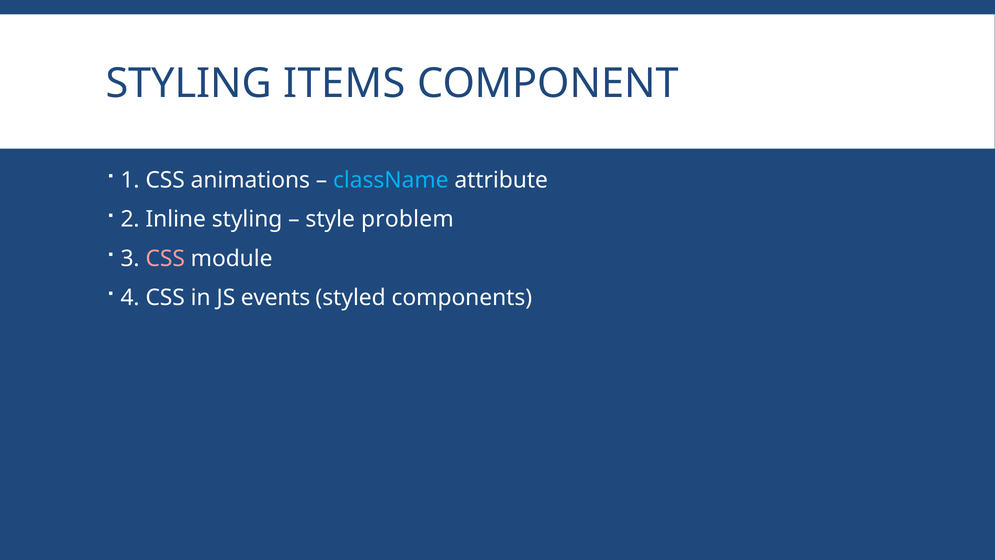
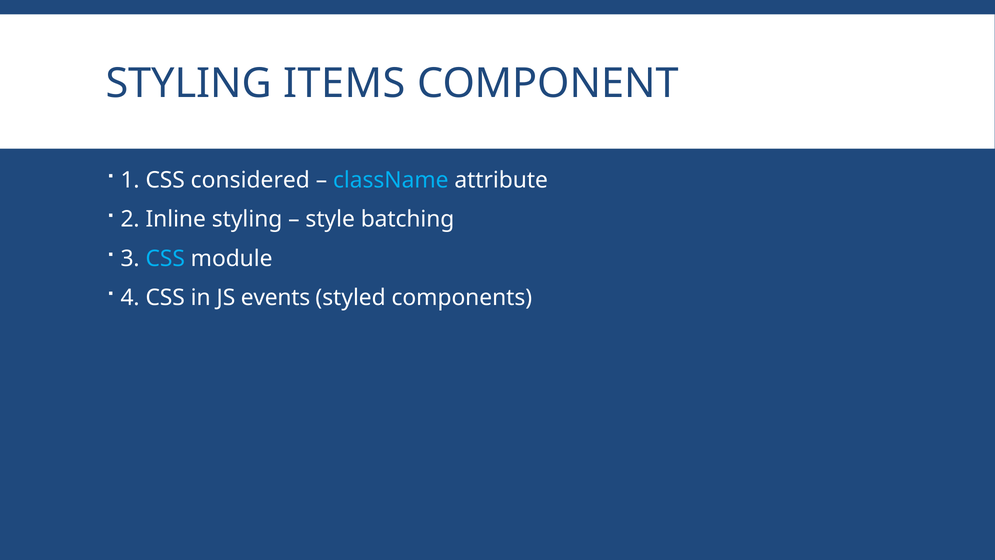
animations: animations -> considered (250, 180)
problem: problem -> batching (408, 219)
CSS colour: pink -> light blue (165, 258)
